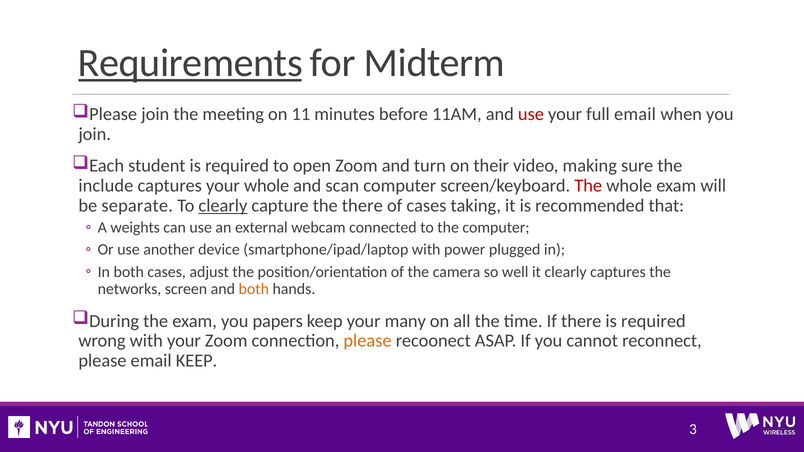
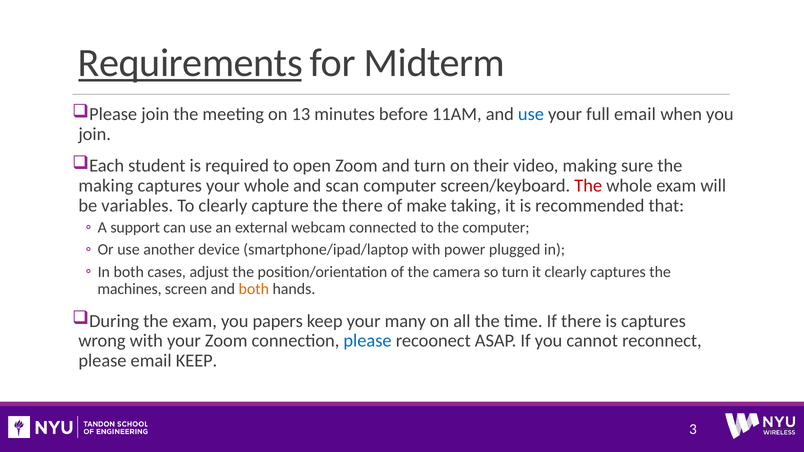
11: 11 -> 13 (301, 114)
use colour: red -> blue (531, 114)
include: include -> making (106, 186)
separate: separate -> variables (137, 206)
clearly underline: present -> none (223, 206)
of cases: cases -> make (427, 206)
weights: weights -> support (135, 228)
so well: well -> turn (515, 272)
networks: networks -> machines (130, 289)
there is required: required -> captures (653, 321)
please colour: orange -> blue (368, 341)
